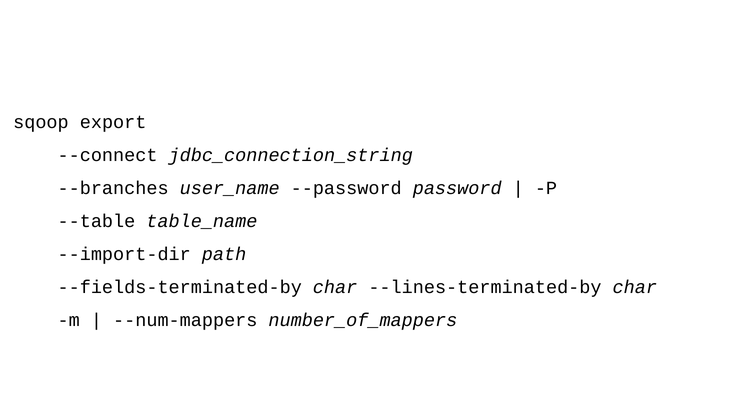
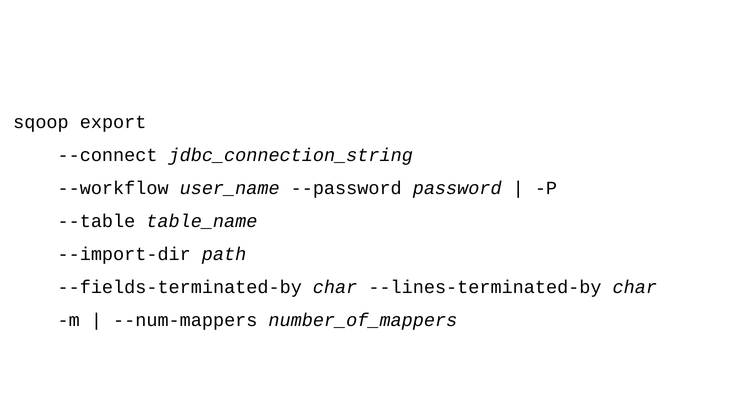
--branches: --branches -> --workflow (113, 188)
